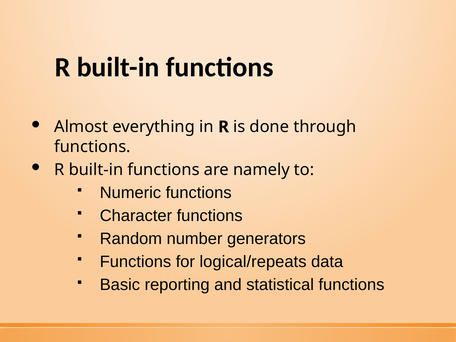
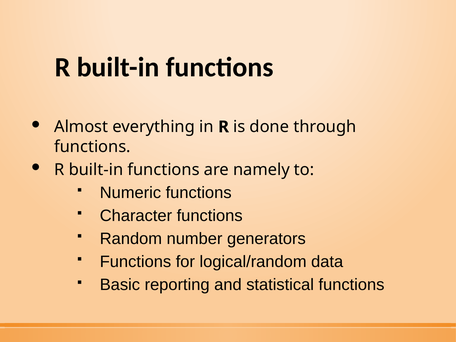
logical/repeats: logical/repeats -> logical/random (253, 262)
